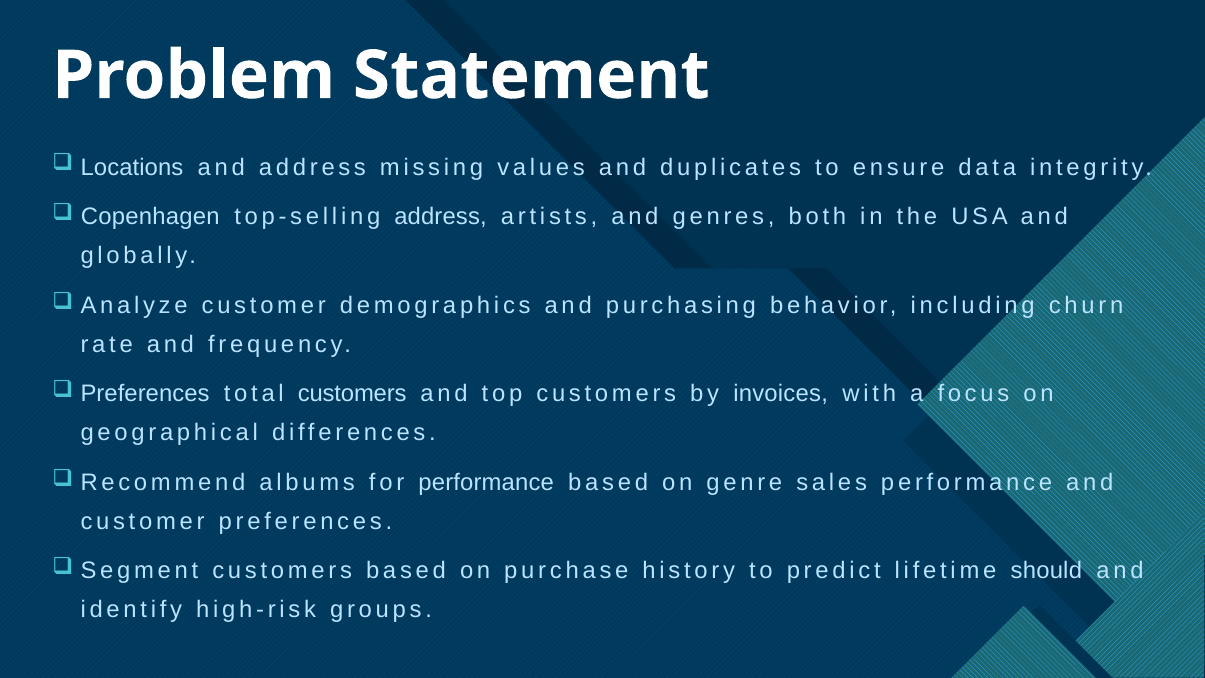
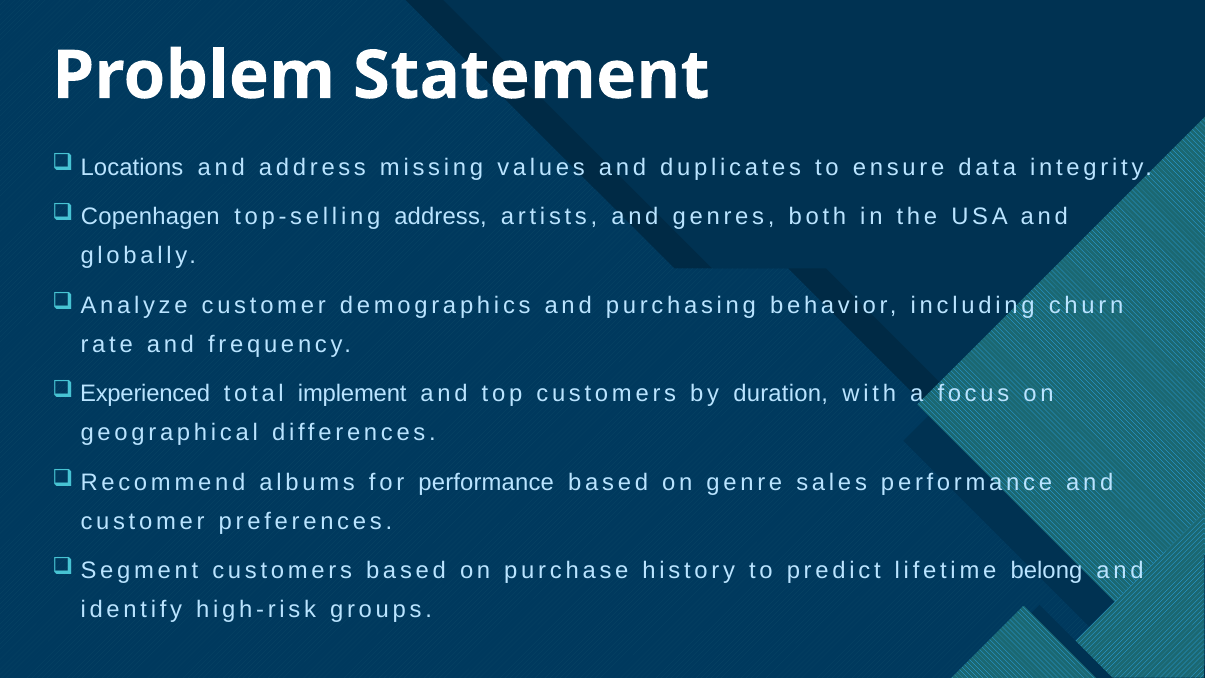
Preferences: Preferences -> Experienced (145, 394)
total customers: customers -> implement (352, 394)
invoices: invoices -> duration (781, 394)
should: should -> belong (1046, 571)
